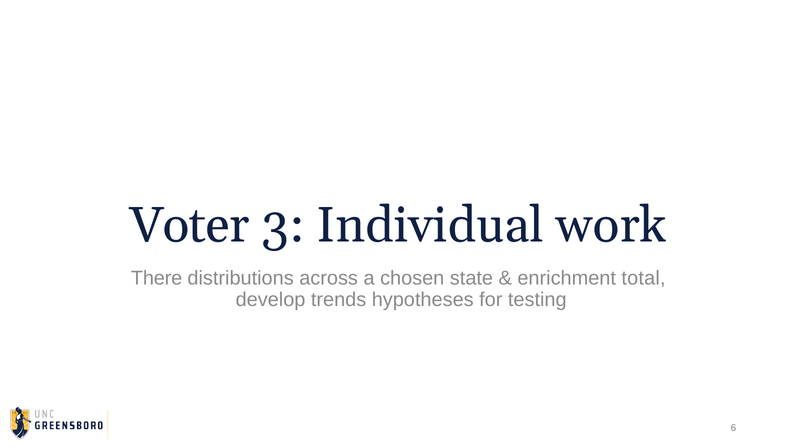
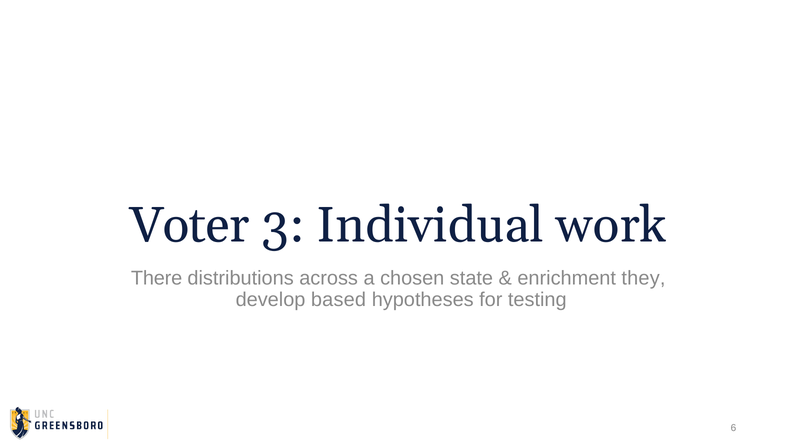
total: total -> they (643, 278)
trends: trends -> based (338, 300)
